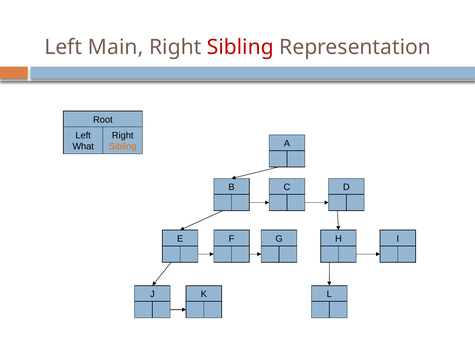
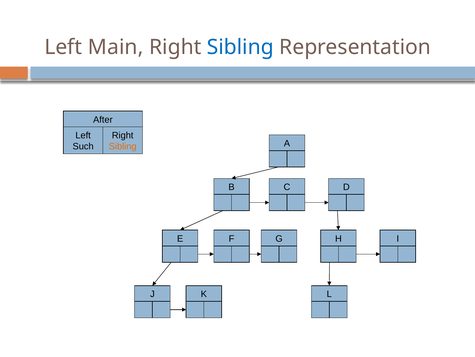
Sibling colour: red -> blue (240, 47)
Root: Root -> After (103, 119)
What: What -> Such (83, 146)
